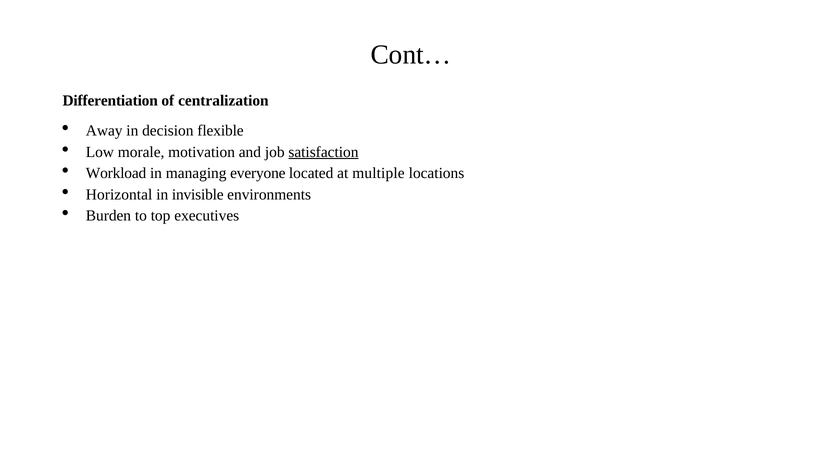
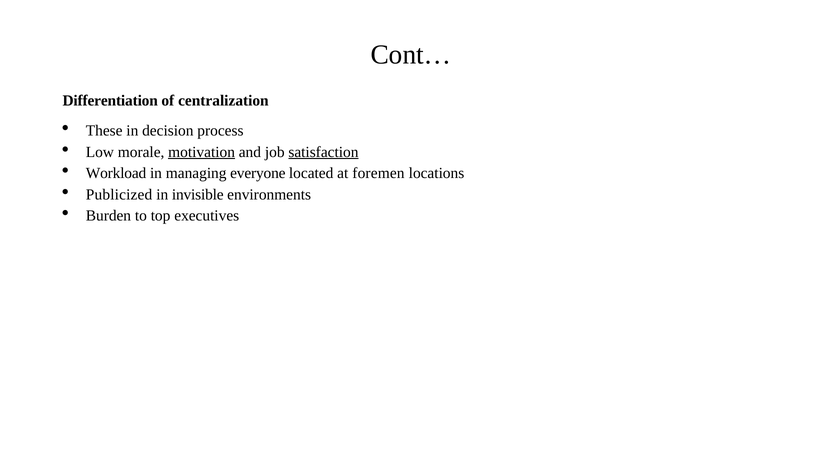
Away: Away -> These (104, 131)
flexible: flexible -> process (220, 131)
motivation underline: none -> present (202, 152)
multiple: multiple -> foremen (378, 173)
Horizontal: Horizontal -> Publicized (119, 194)
